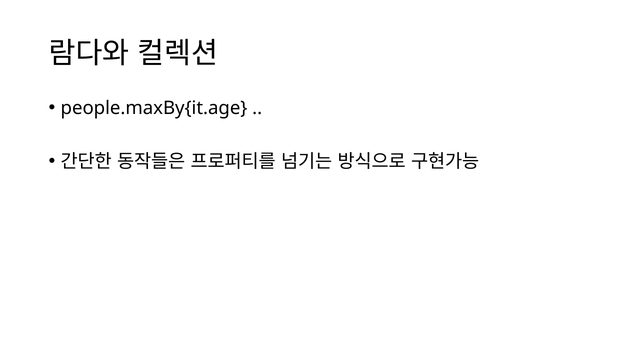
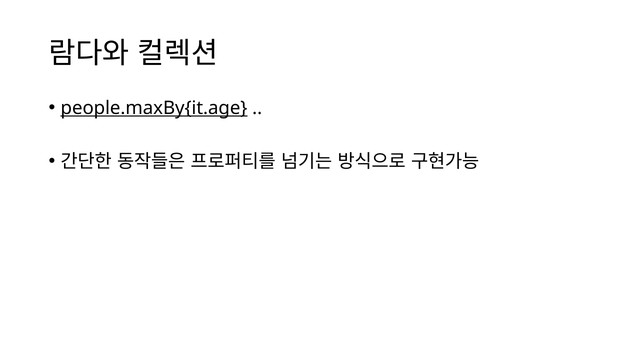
people.maxBy{it.age underline: none -> present (154, 108)
